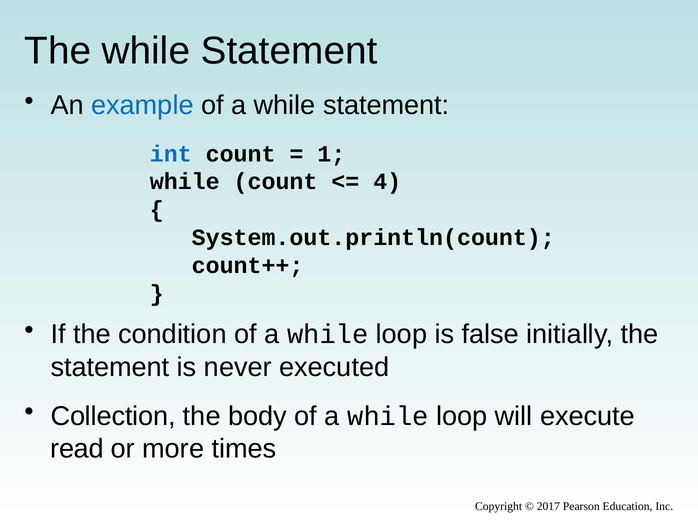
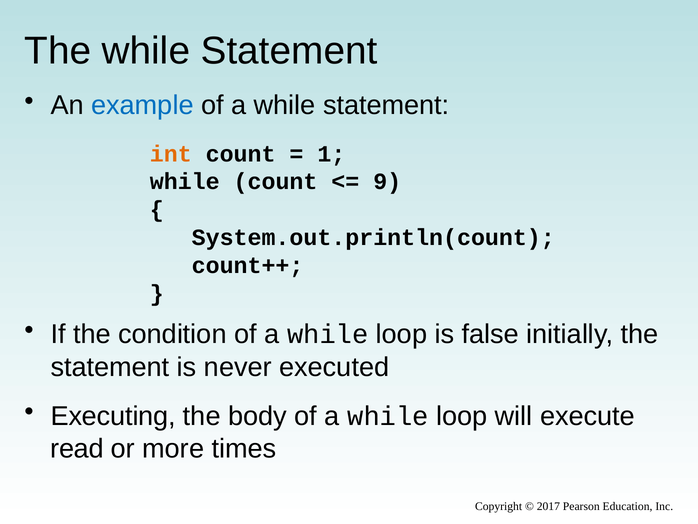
int colour: blue -> orange (171, 154)
4: 4 -> 9 (387, 182)
Collection: Collection -> Executing (113, 416)
